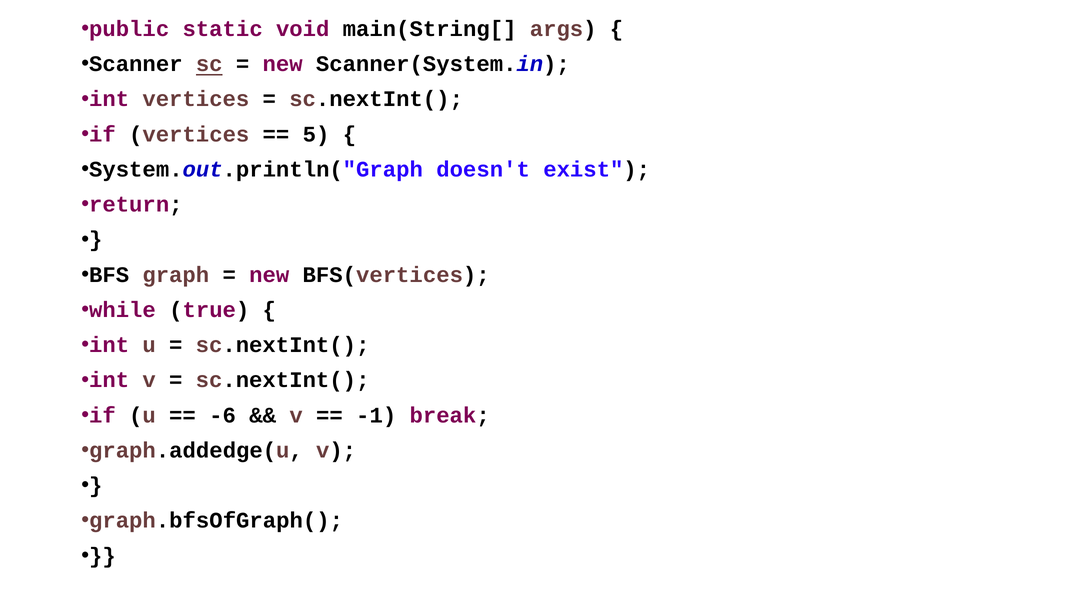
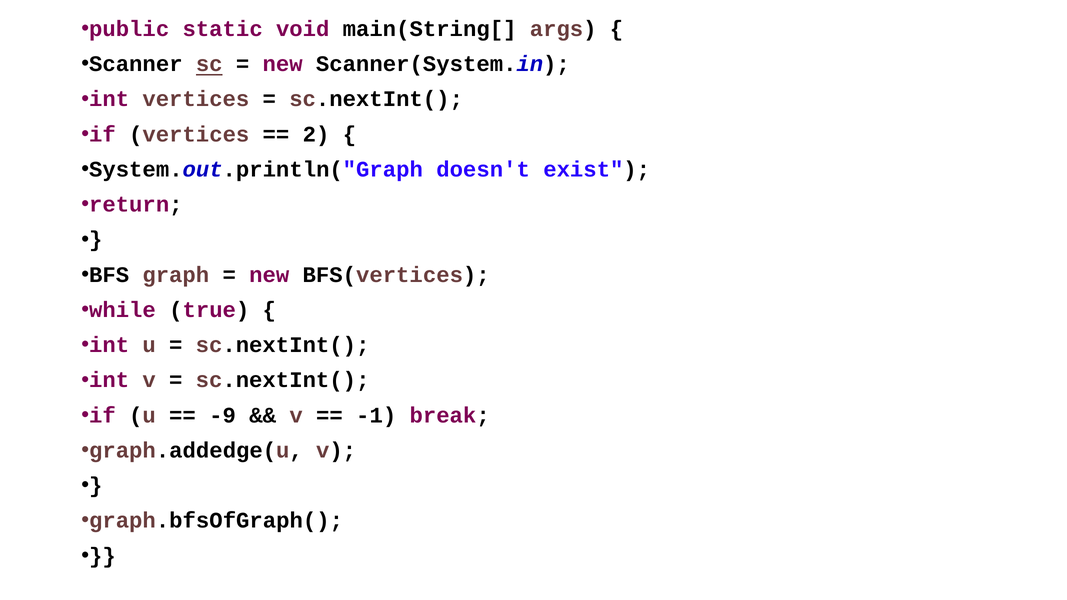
5: 5 -> 2 (316, 134)
-6: -6 -> -9 (223, 415)
